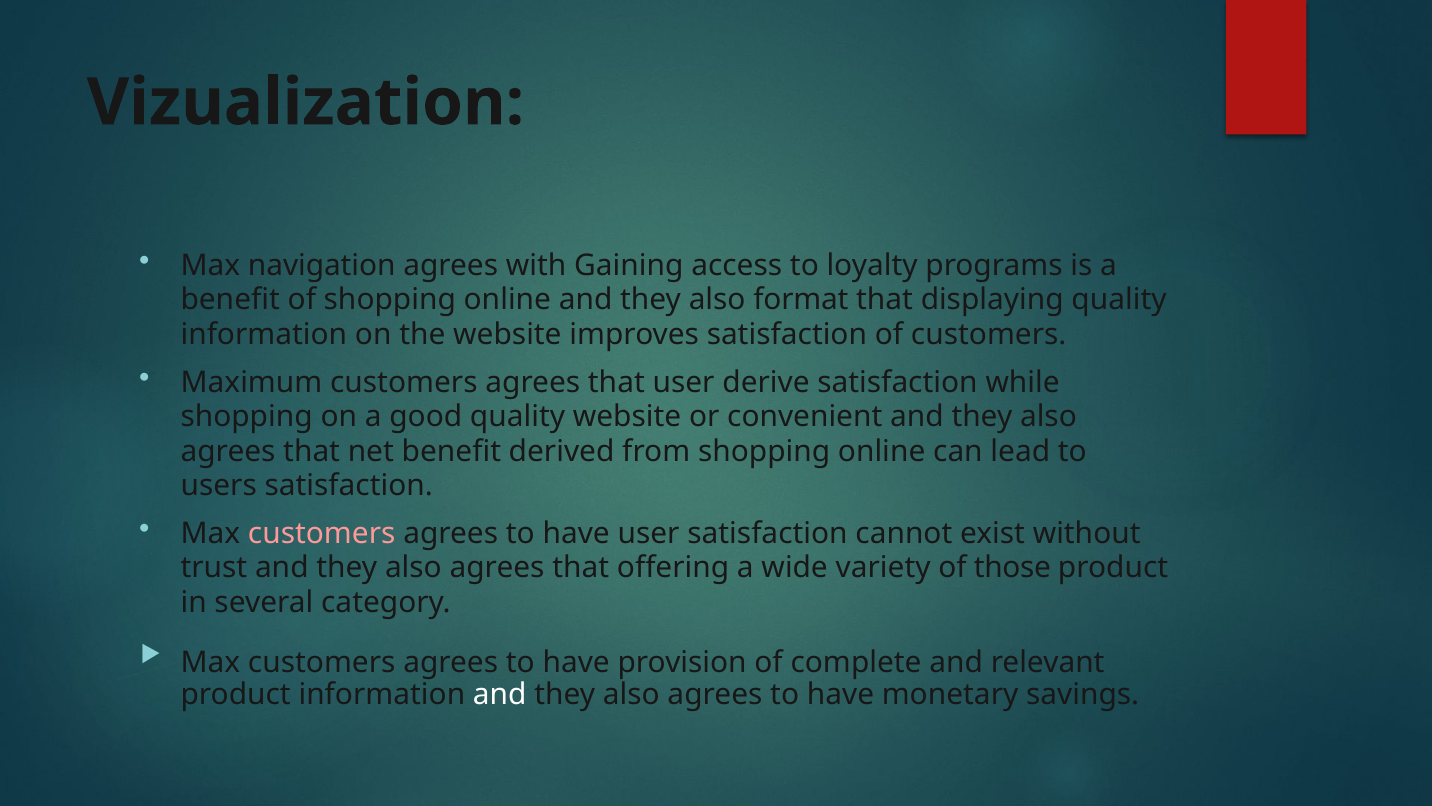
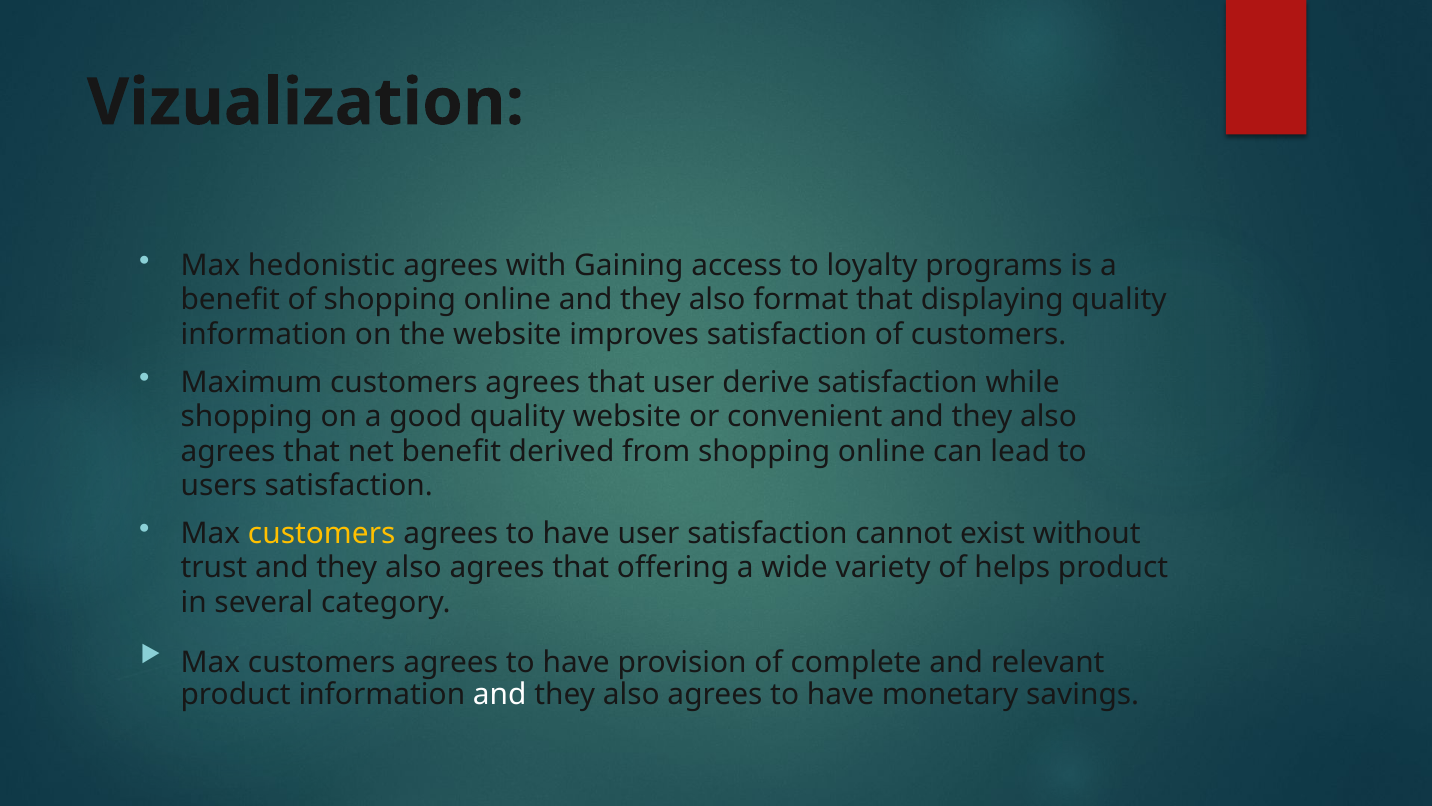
navigation: navigation -> hedonistic (322, 265)
customers colour: pink -> yellow (322, 533)
those: those -> helps (1012, 568)
